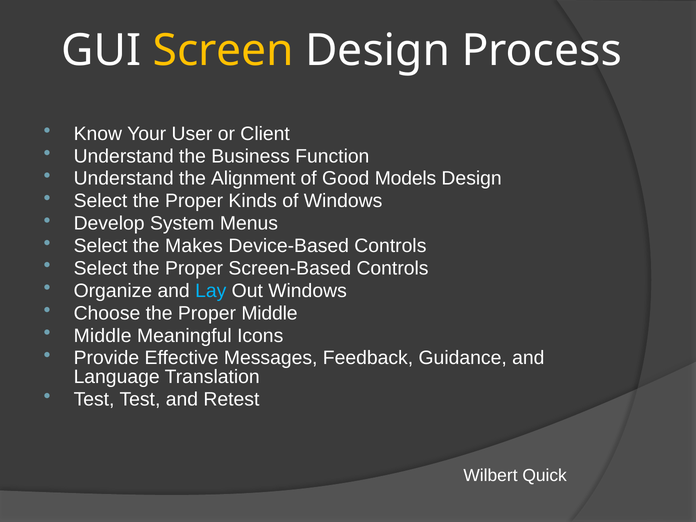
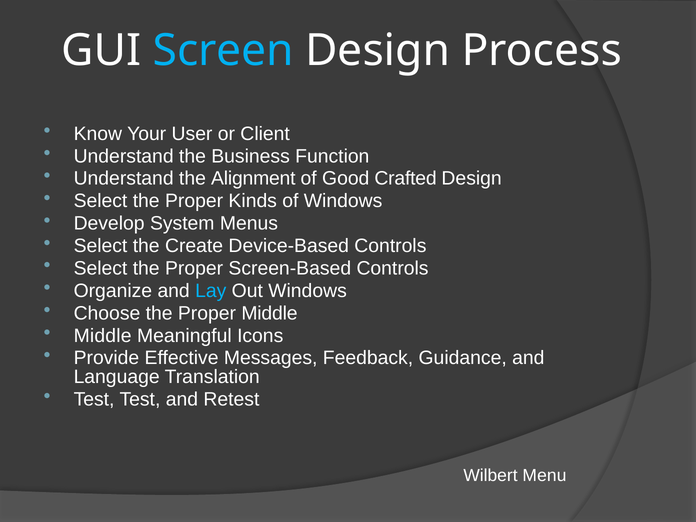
Screen colour: yellow -> light blue (223, 51)
Models: Models -> Crafted (406, 179)
Makes: Makes -> Create (194, 246)
Quick: Quick -> Menu (544, 476)
